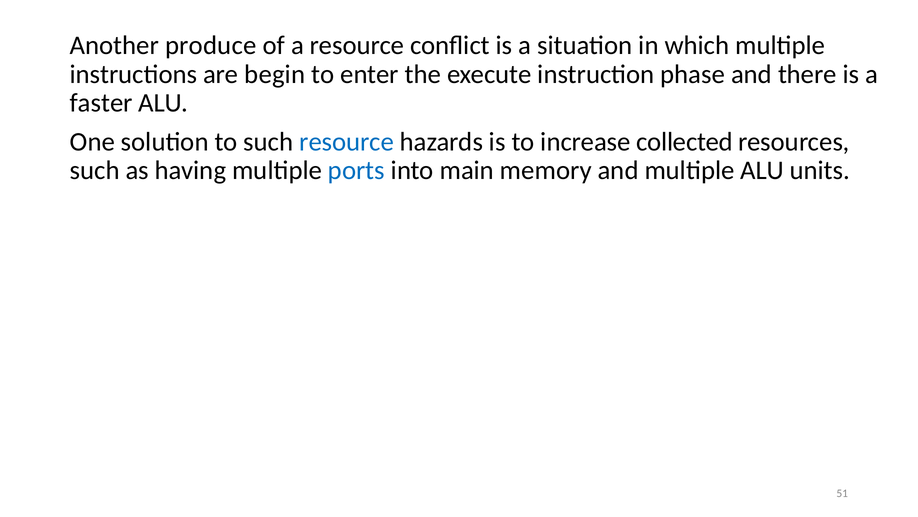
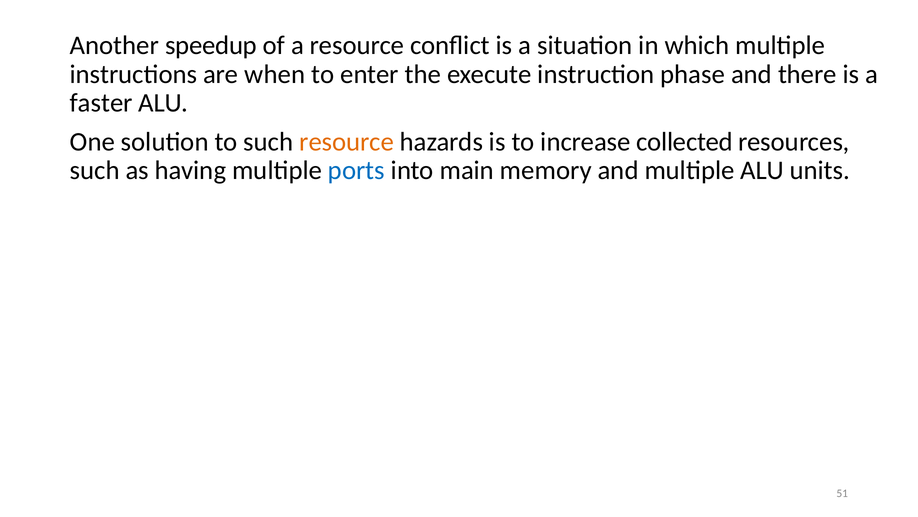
produce: produce -> speedup (211, 45)
begin: begin -> when (275, 74)
resource colour: blue -> orange (347, 141)
